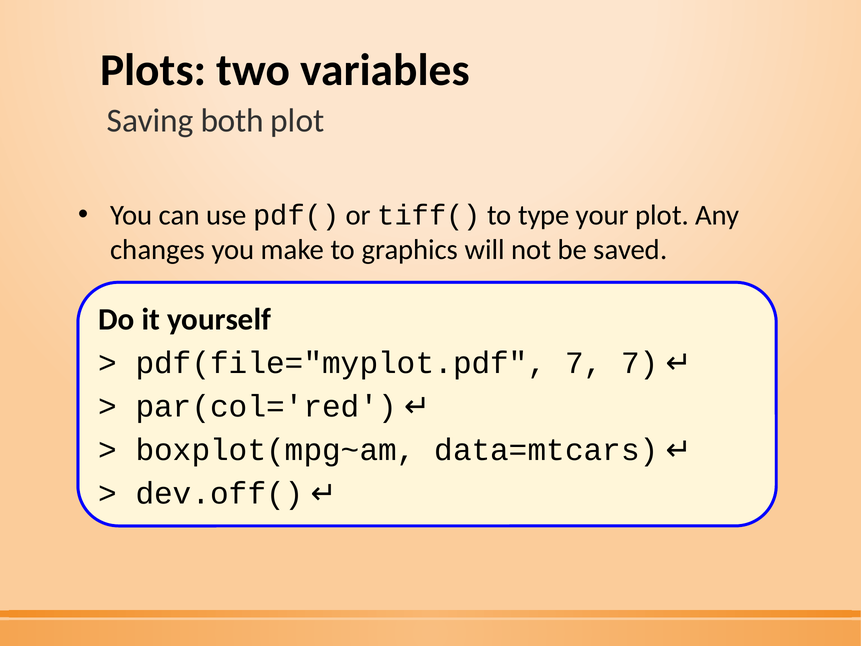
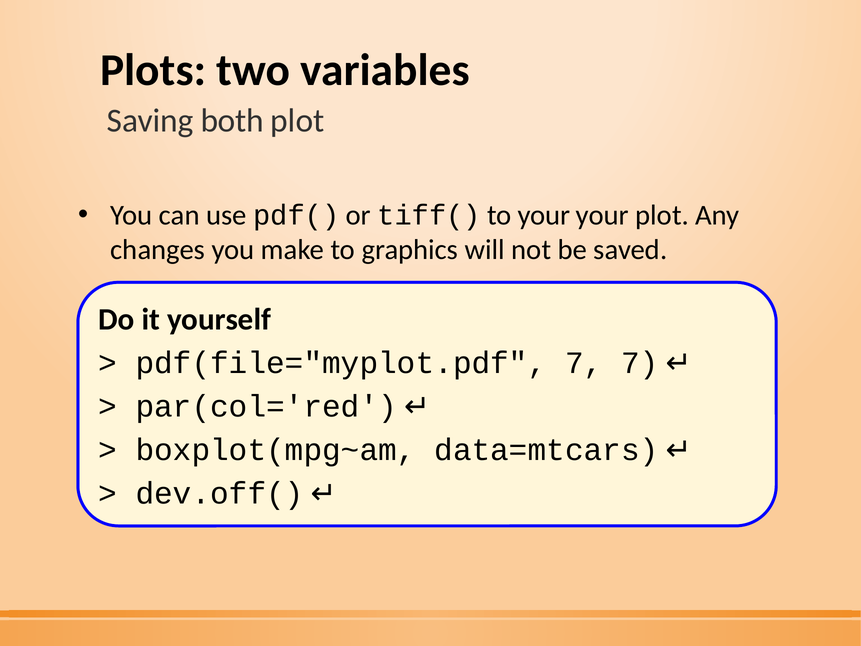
to type: type -> your (544, 215)
